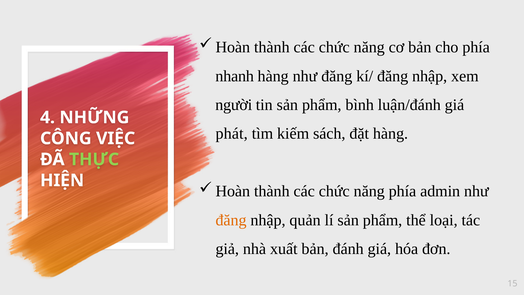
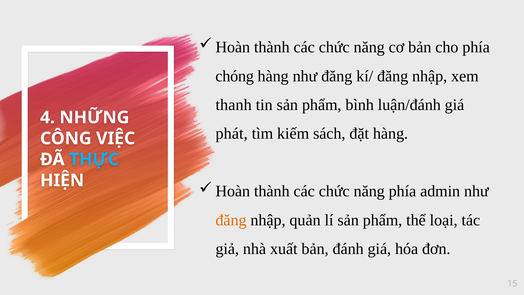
nhanh: nhanh -> chóng (235, 76)
người: người -> thanh (234, 105)
THỰC colour: light green -> light blue (94, 159)
